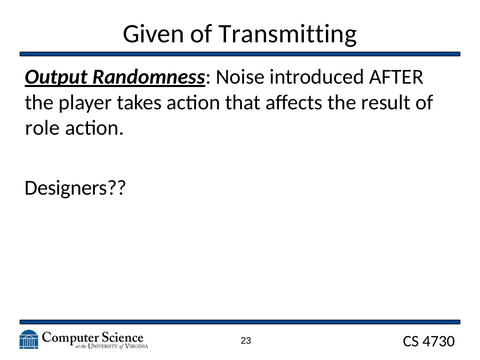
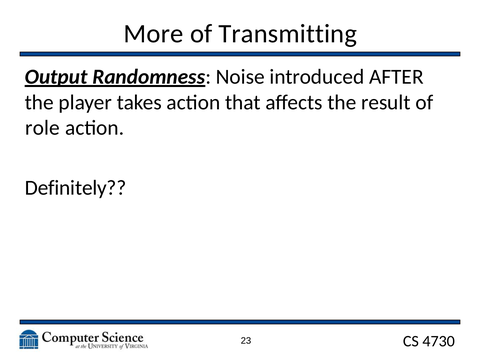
Given: Given -> More (153, 34)
Designers: Designers -> Definitely (76, 188)
